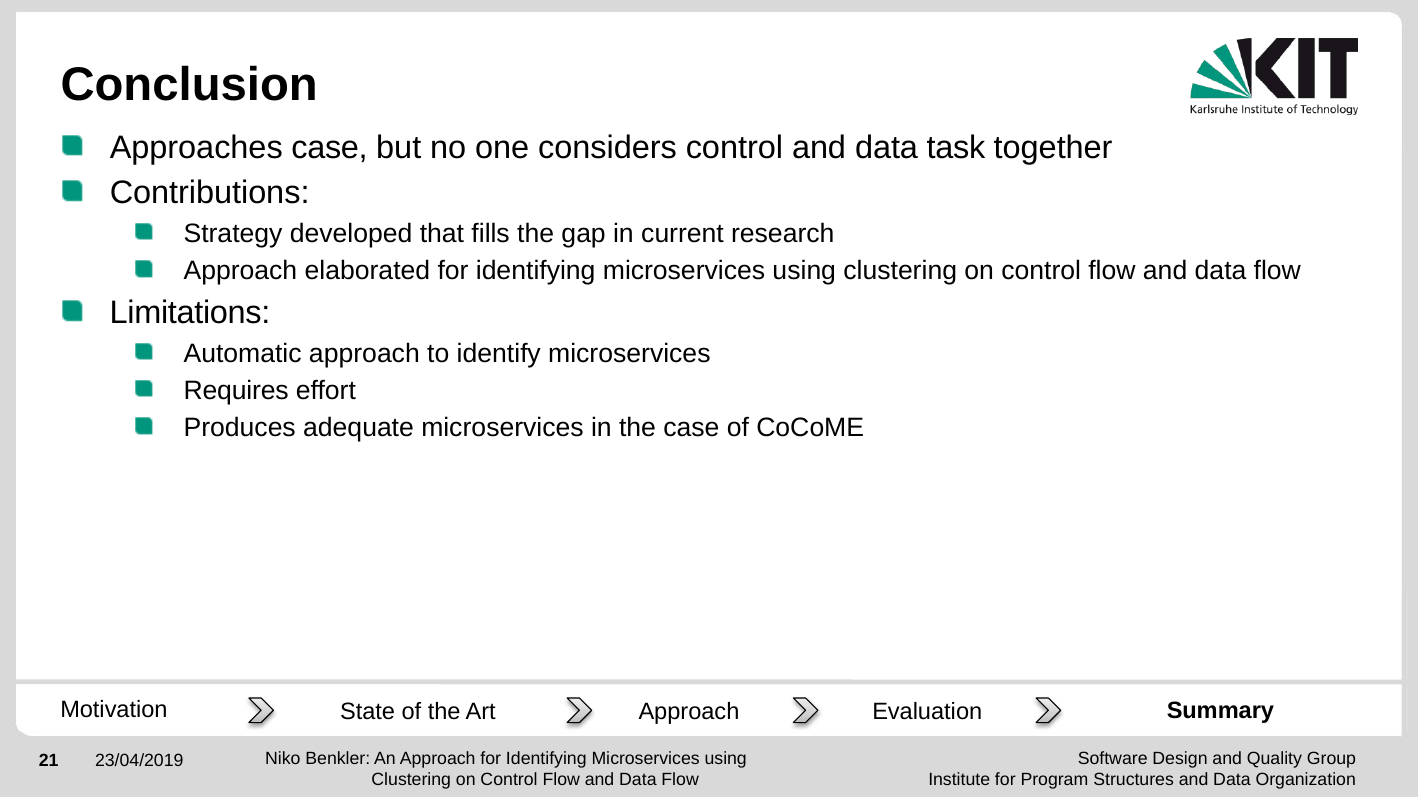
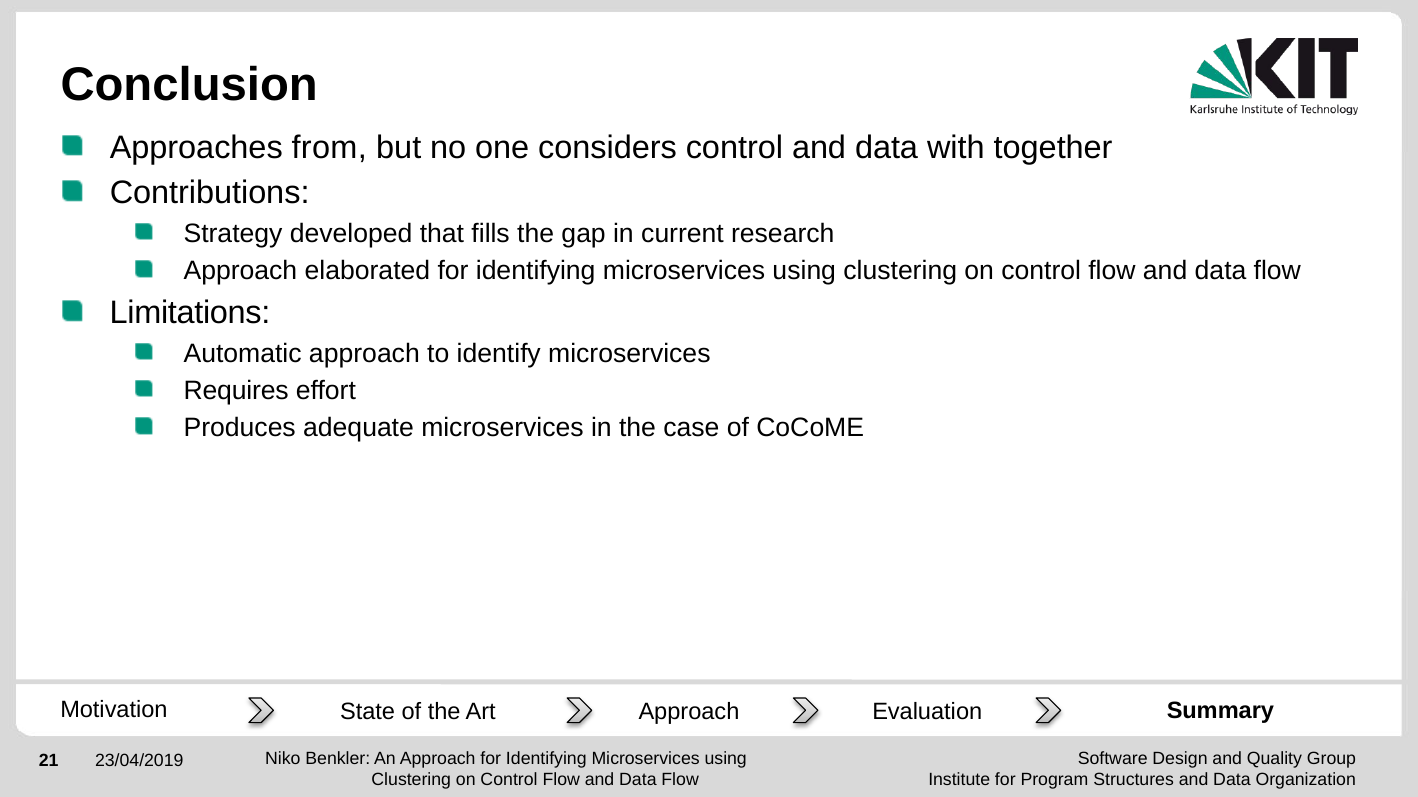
Approaches case: case -> from (329, 148)
task: task -> with (956, 148)
